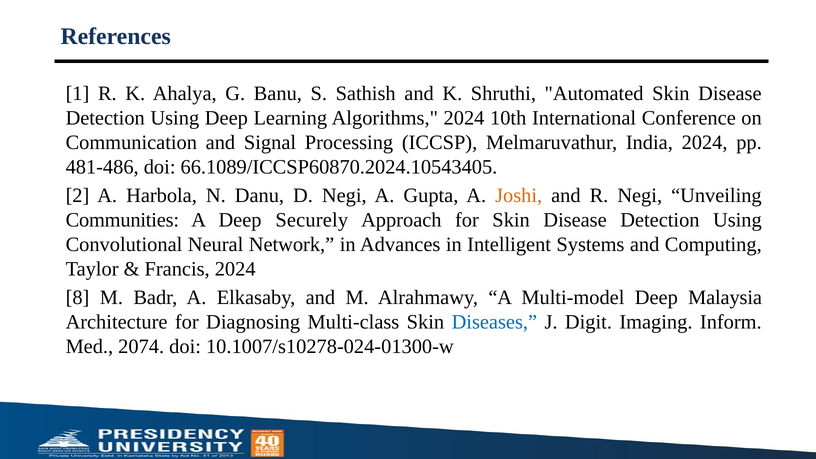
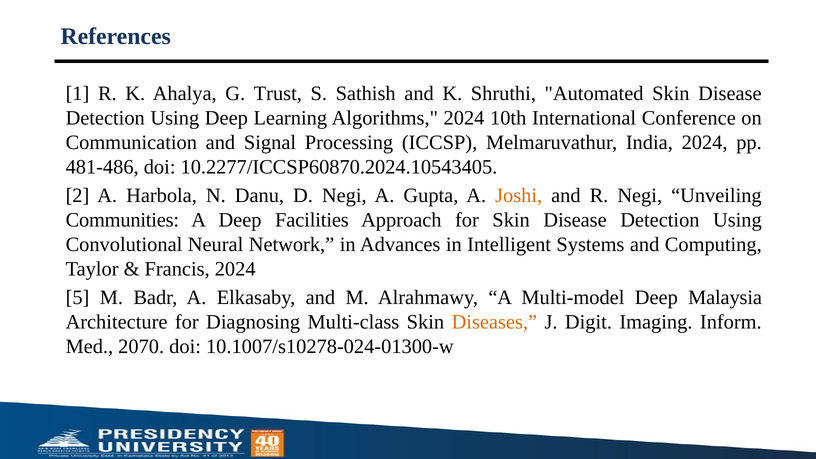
Banu: Banu -> Trust (278, 94)
66.1089/ICCSP60870.2024.10543405: 66.1089/ICCSP60870.2024.10543405 -> 10.2277/ICCSP60870.2024.10543405 (339, 167)
Securely: Securely -> Facilities (312, 220)
8: 8 -> 5 (78, 298)
Diseases colour: blue -> orange (494, 322)
2074: 2074 -> 2070 (141, 346)
